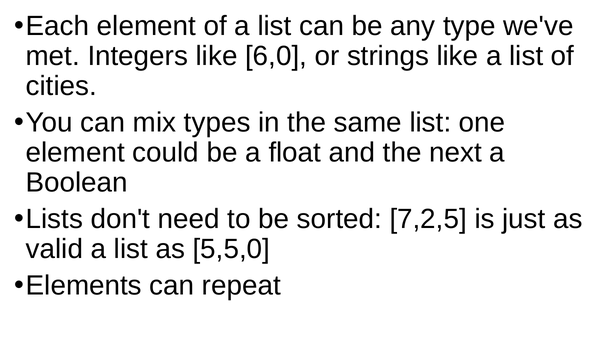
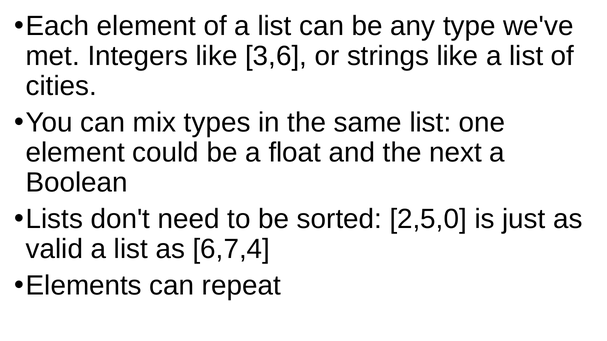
6,0: 6,0 -> 3,6 (276, 56)
7,2,5: 7,2,5 -> 2,5,0 (428, 219)
5,5,0: 5,5,0 -> 6,7,4 (231, 249)
